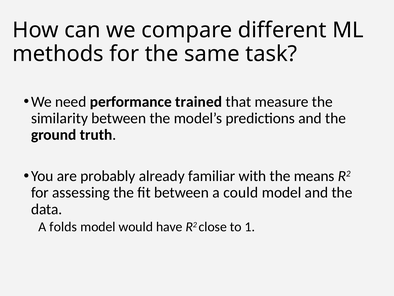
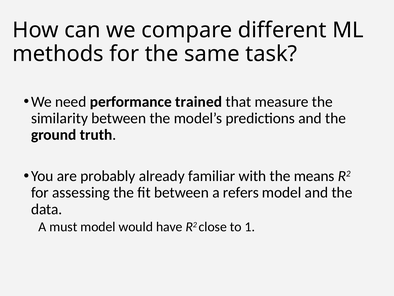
could: could -> refers (241, 192)
folds: folds -> must (63, 227)
